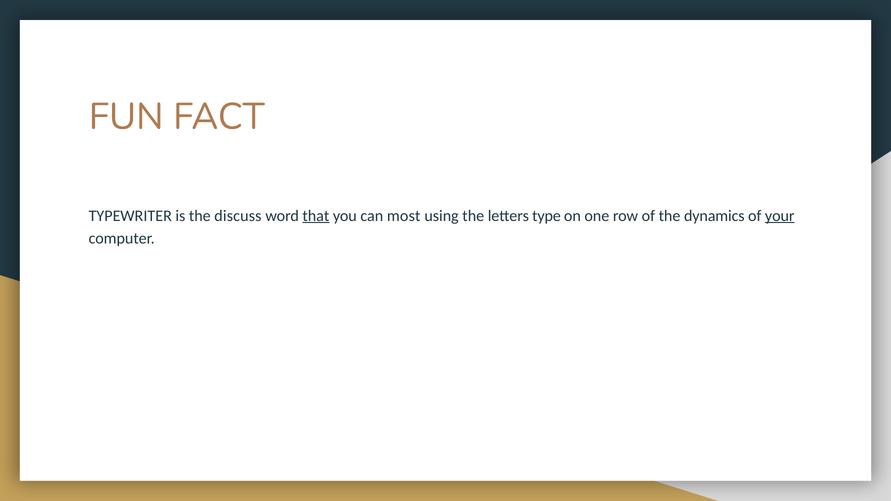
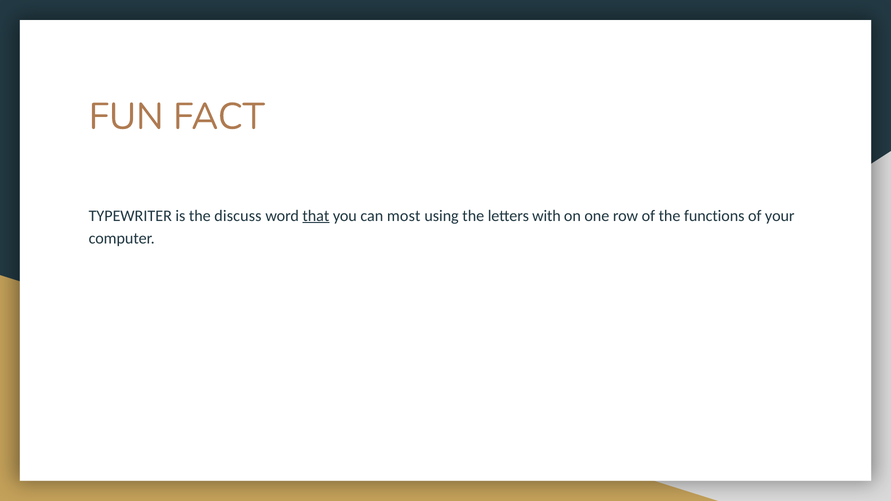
type: type -> with (546, 216)
dynamics: dynamics -> functions (714, 216)
your underline: present -> none (780, 216)
